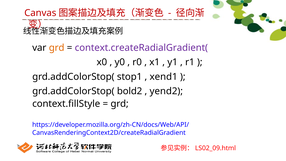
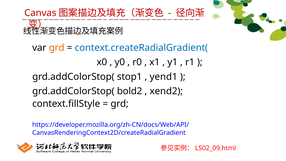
context.createRadialGradient( colour: purple -> blue (141, 48)
xend1: xend1 -> yend1 (164, 77)
yend2: yend2 -> xend2 (166, 91)
